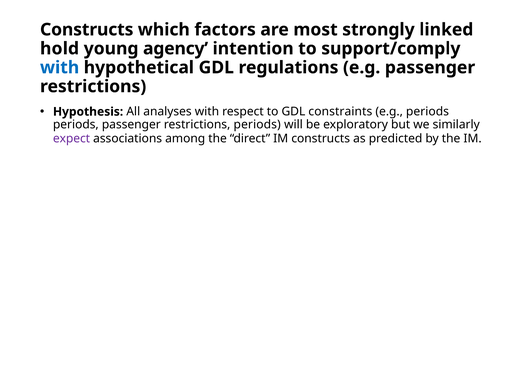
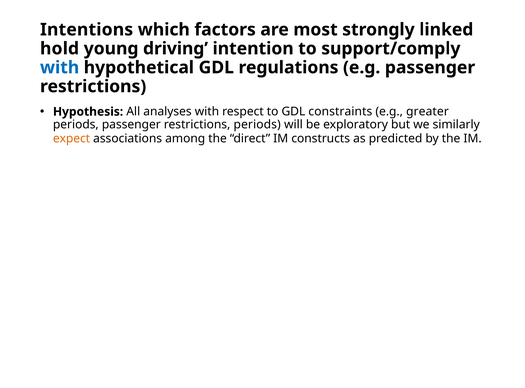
Constructs: Constructs -> Intentions (87, 30)
agency: agency -> driving (176, 49)
e.g periods: periods -> greater (427, 112)
expect colour: purple -> orange (72, 138)
